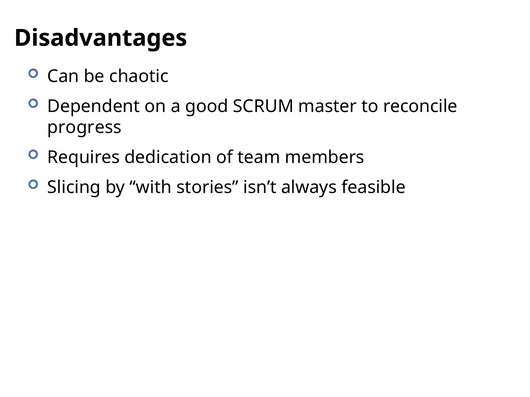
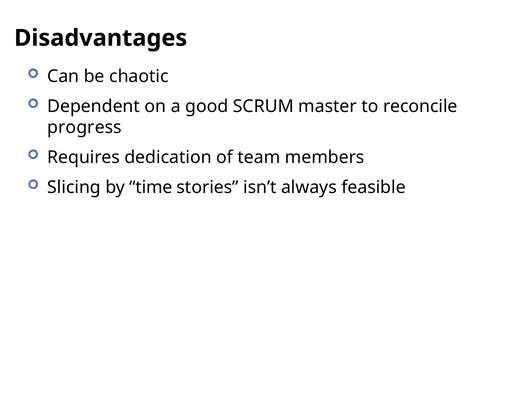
with: with -> time (151, 188)
